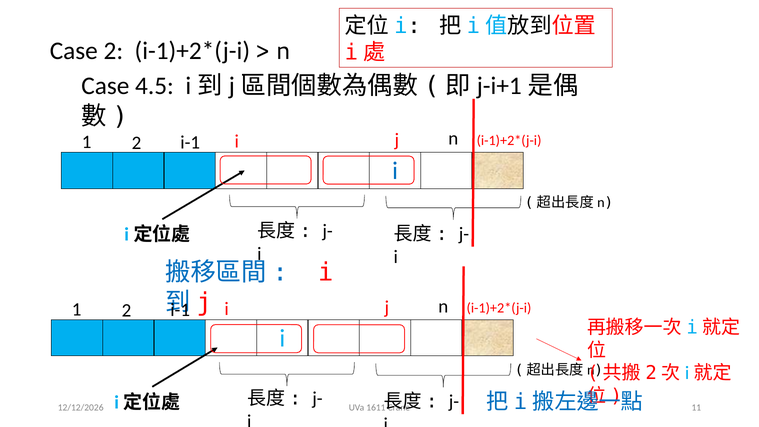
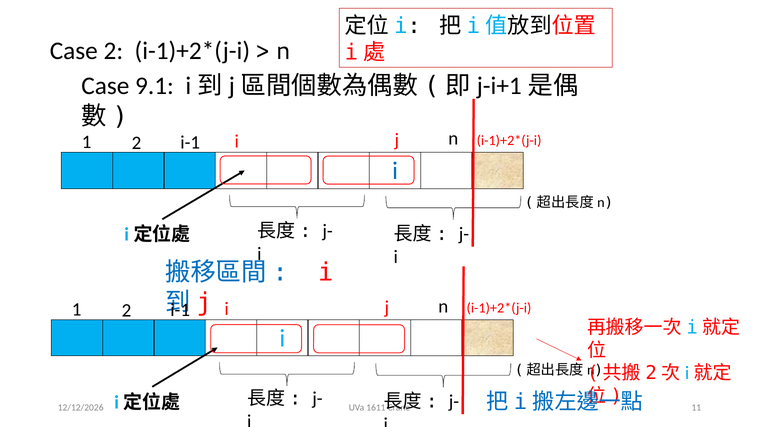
4.5: 4.5 -> 9.1 (154, 86)
